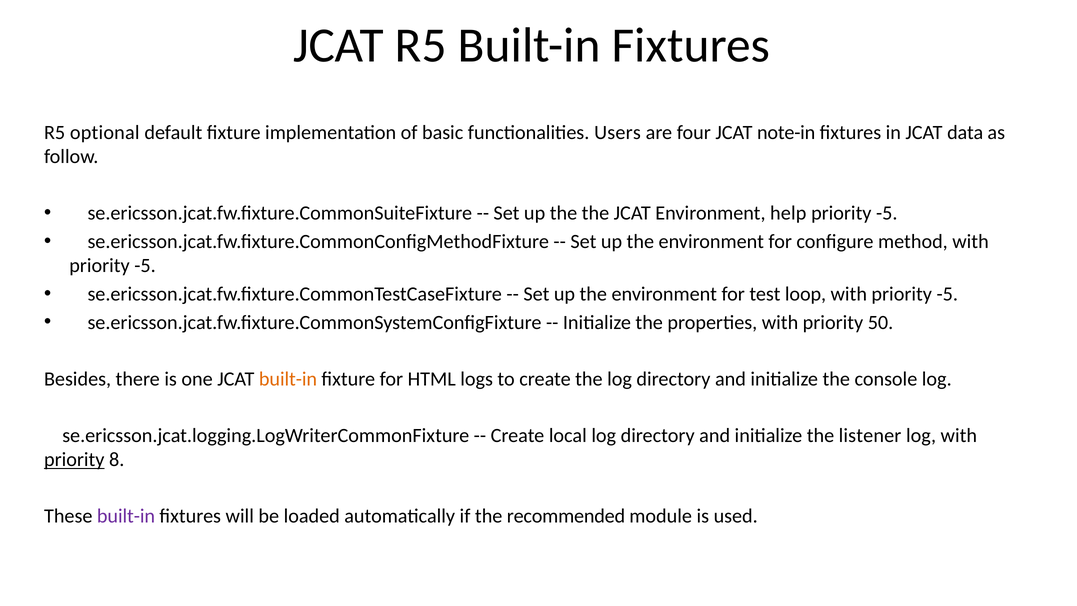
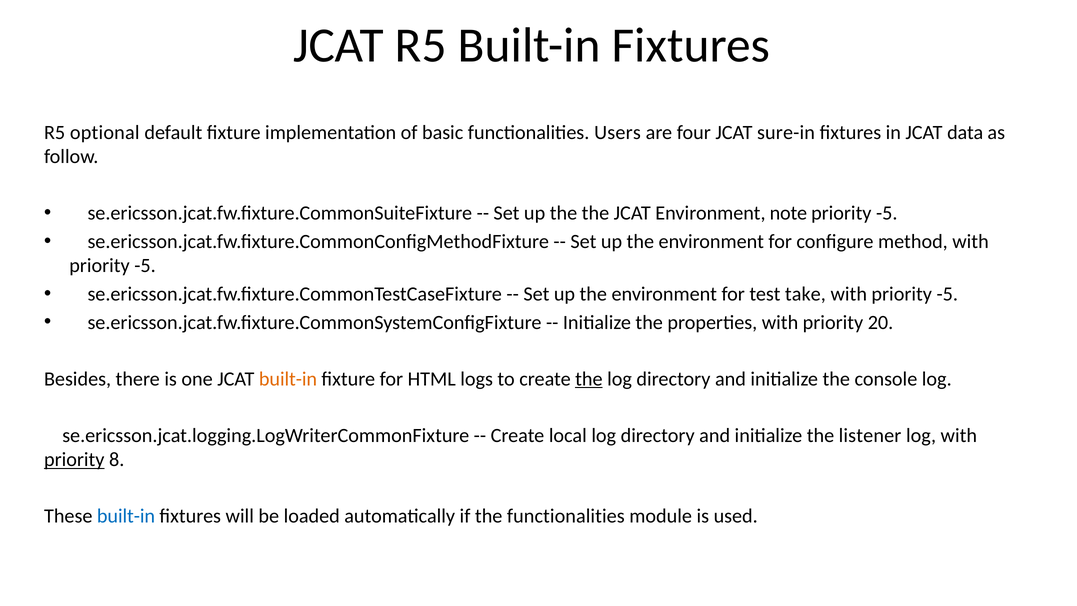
note-in: note-in -> sure-in (786, 132)
help: help -> note (788, 213)
loop: loop -> take (805, 294)
50: 50 -> 20 (881, 322)
the underline: none -> present (589, 379)
built-in colour: purple -> blue (126, 516)
the recommended: recommended -> functionalities (566, 516)
